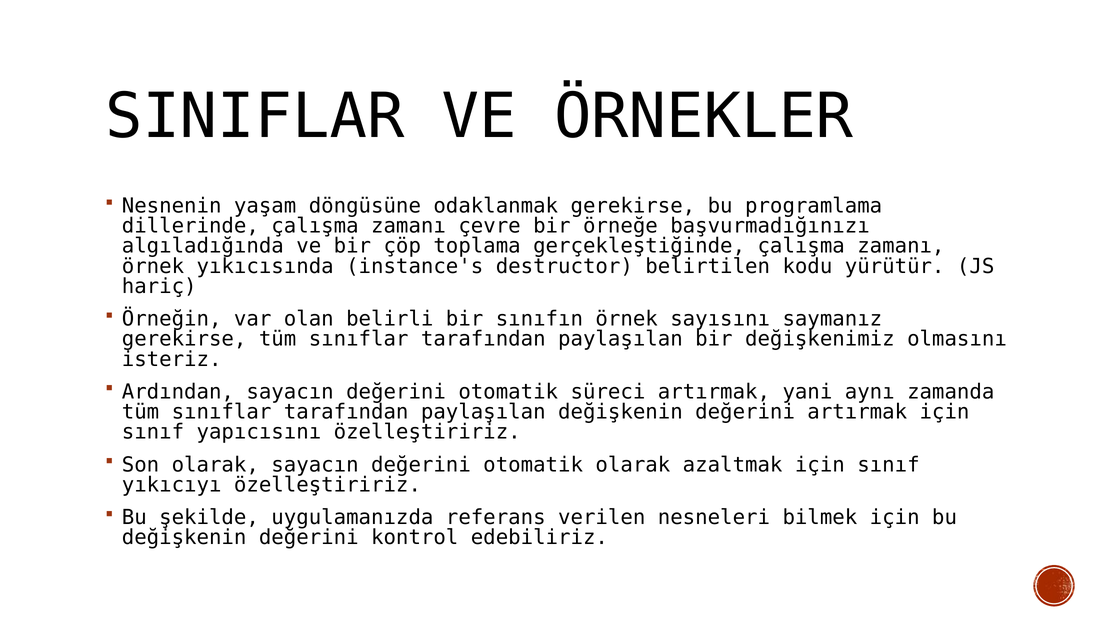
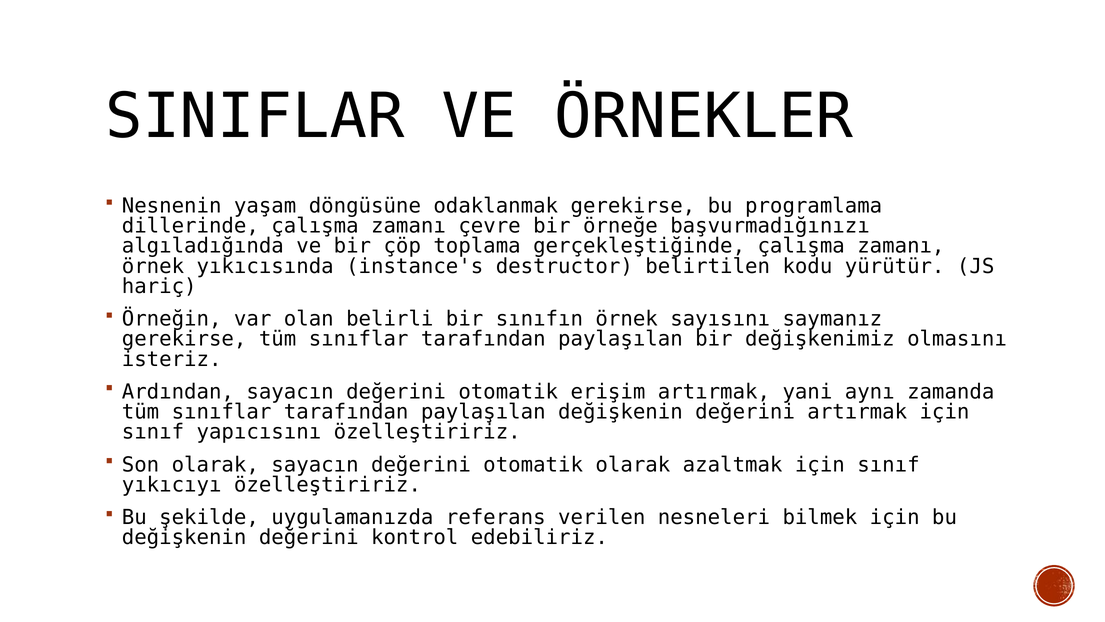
süreci: süreci -> erişim (608, 392)
